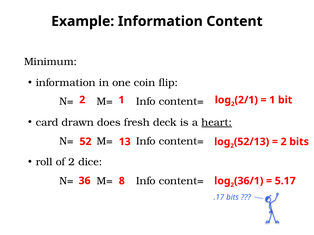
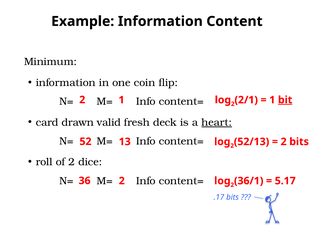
bit underline: none -> present (285, 100)
does: does -> valid (109, 123)
36 8: 8 -> 2 (122, 181)
